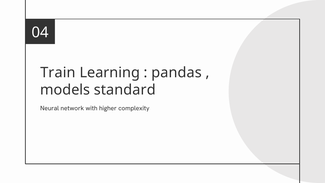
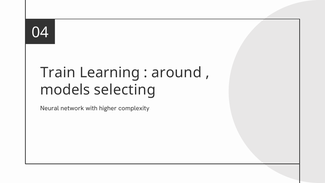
pandas: pandas -> around (177, 72)
standard: standard -> selecting (125, 90)
